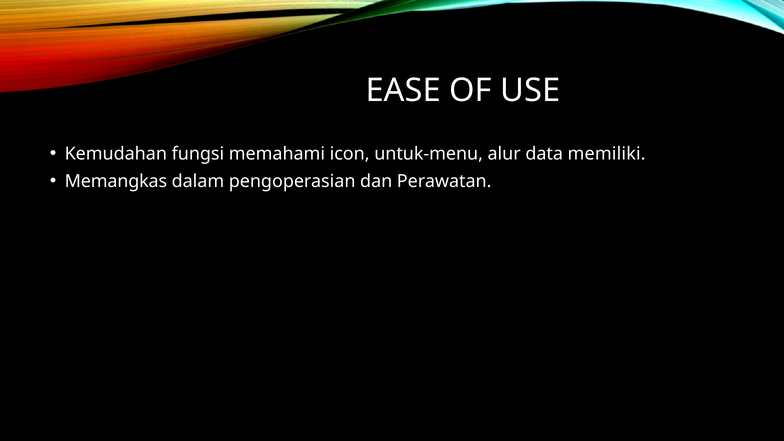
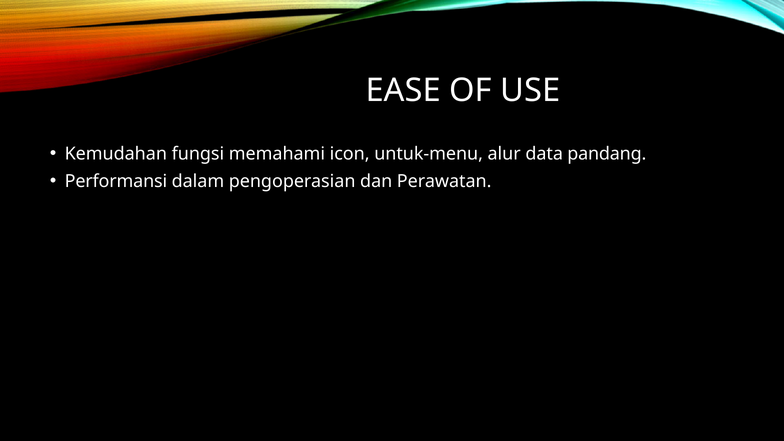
memiliki: memiliki -> pandang (607, 154)
Memangkas: Memangkas -> Performansi (116, 181)
